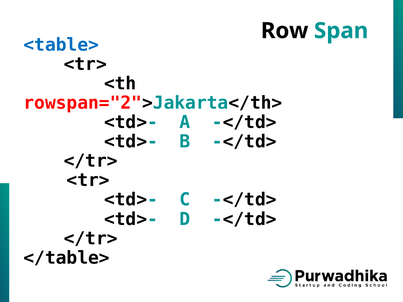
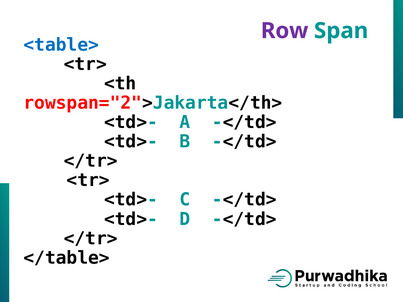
Row colour: black -> purple (285, 31)
